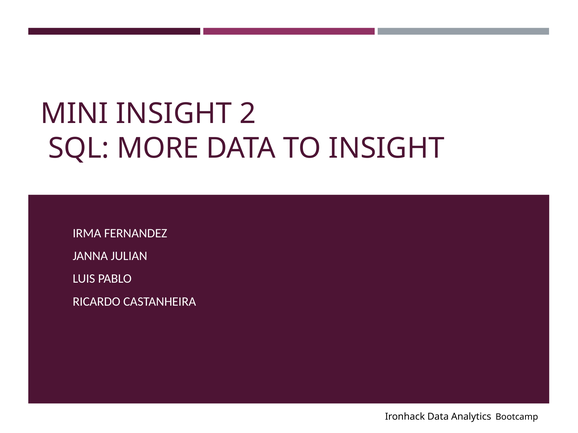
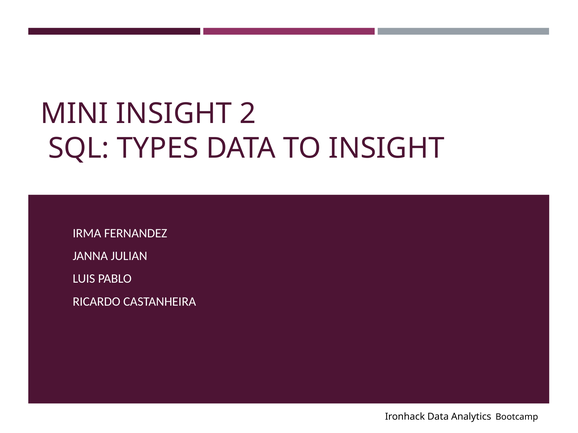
MORE: MORE -> TYPES (158, 148)
